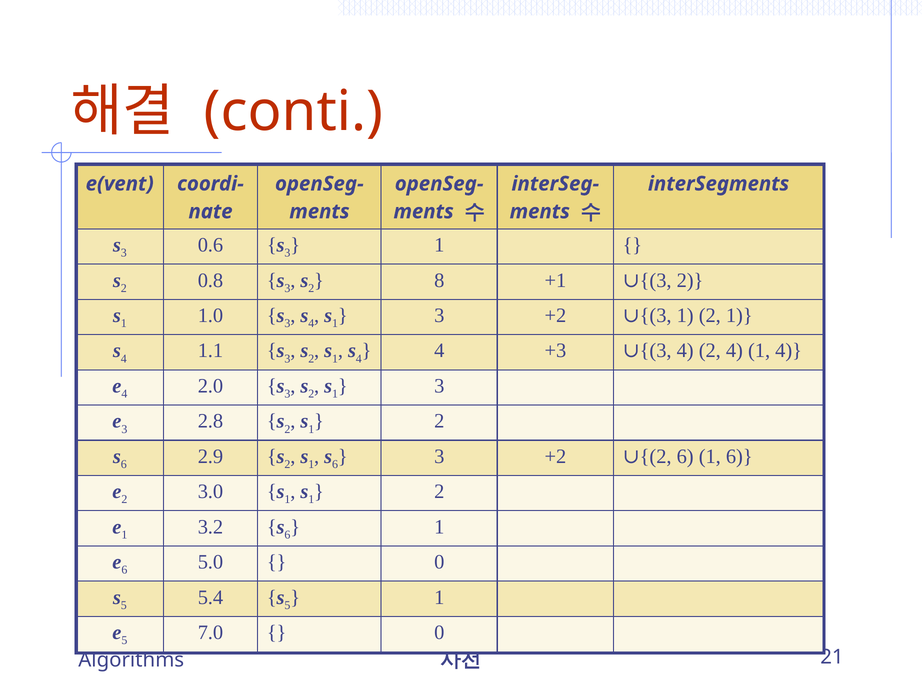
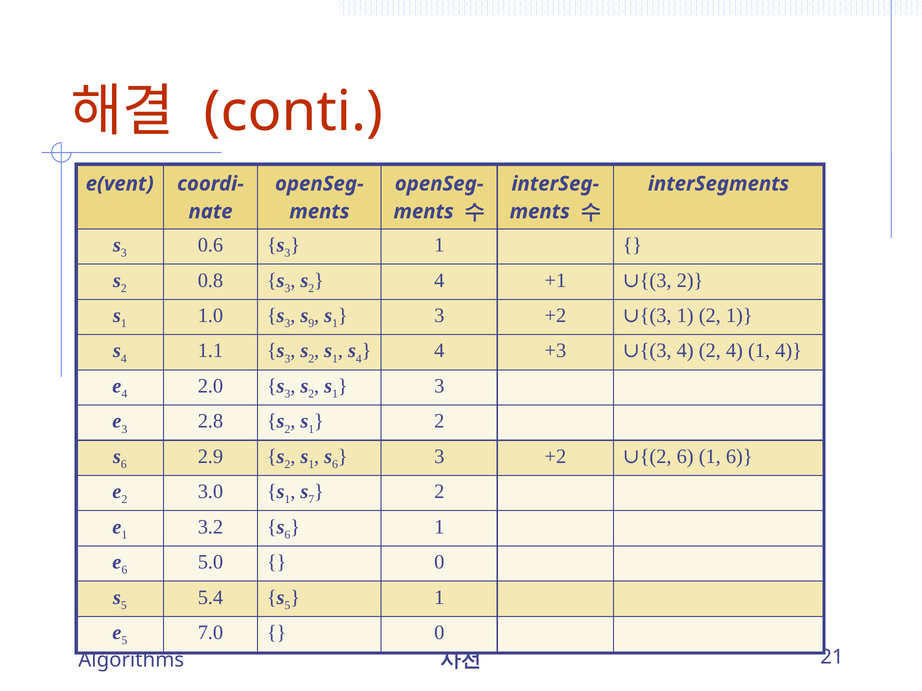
8: 8 -> 4 (439, 280)
4: 4 -> 9 (311, 324)
1: 1 -> 7 (311, 500)
